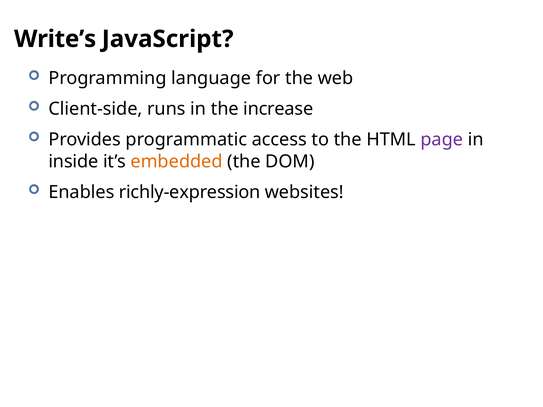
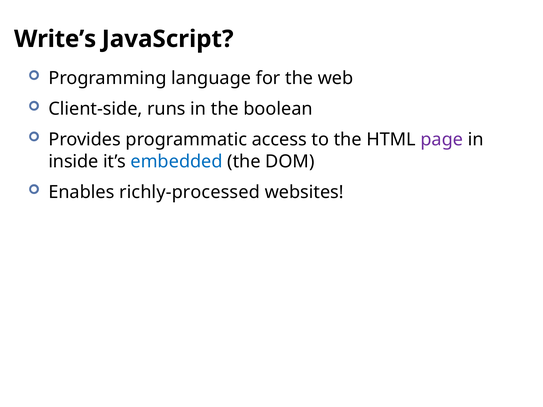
increase: increase -> boolean (278, 109)
embedded colour: orange -> blue (177, 161)
richly-expression: richly-expression -> richly-processed (189, 192)
